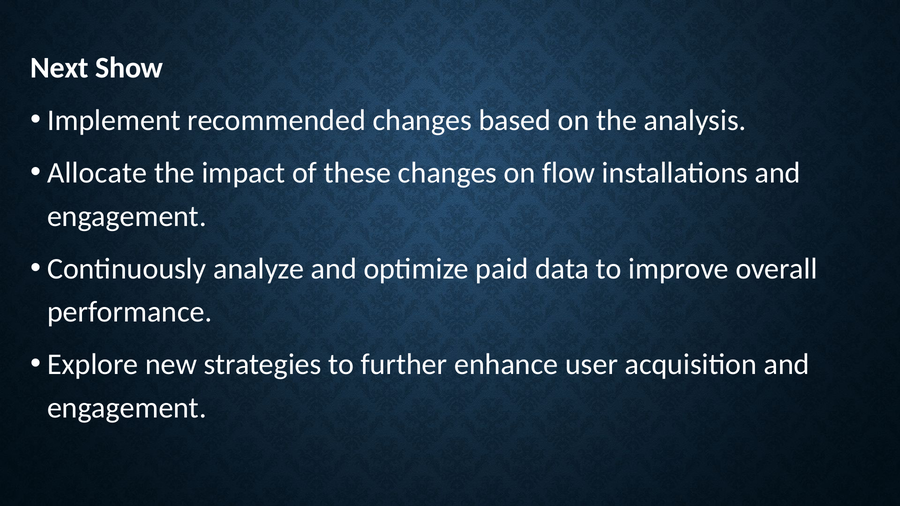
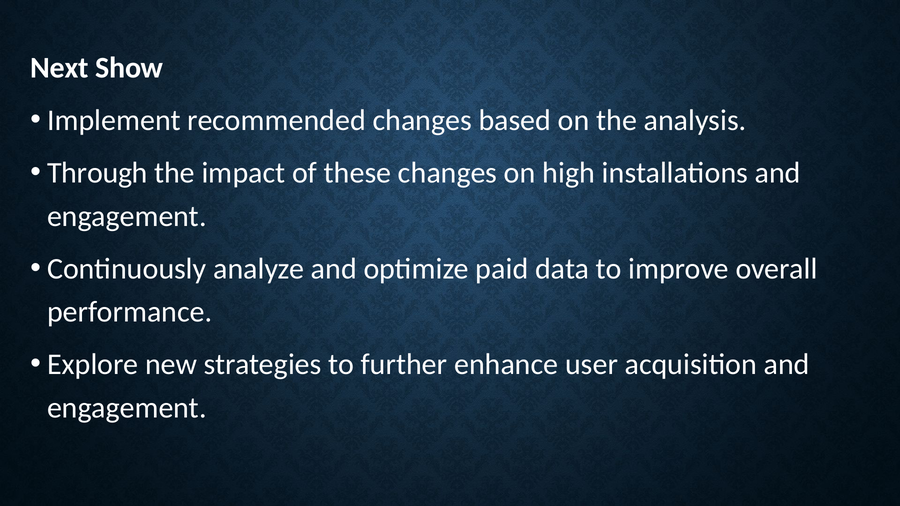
Allocate: Allocate -> Through (97, 173)
flow: flow -> high (569, 173)
